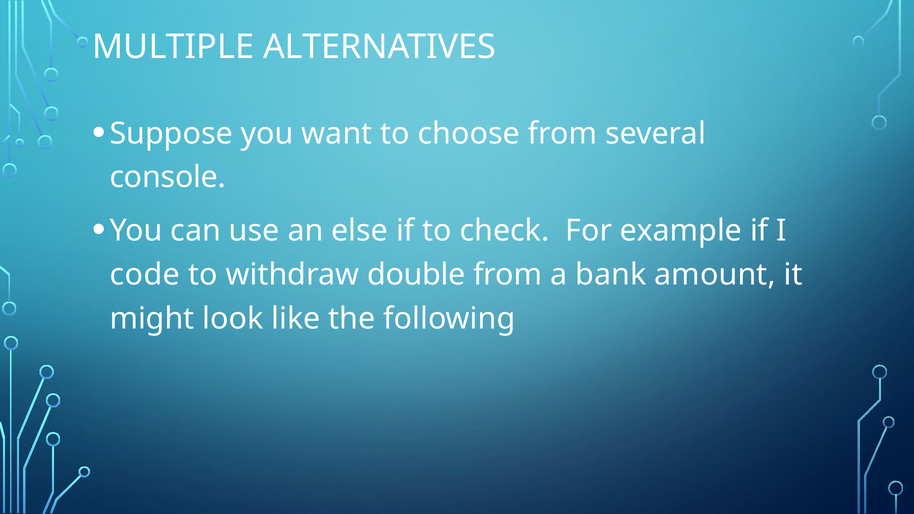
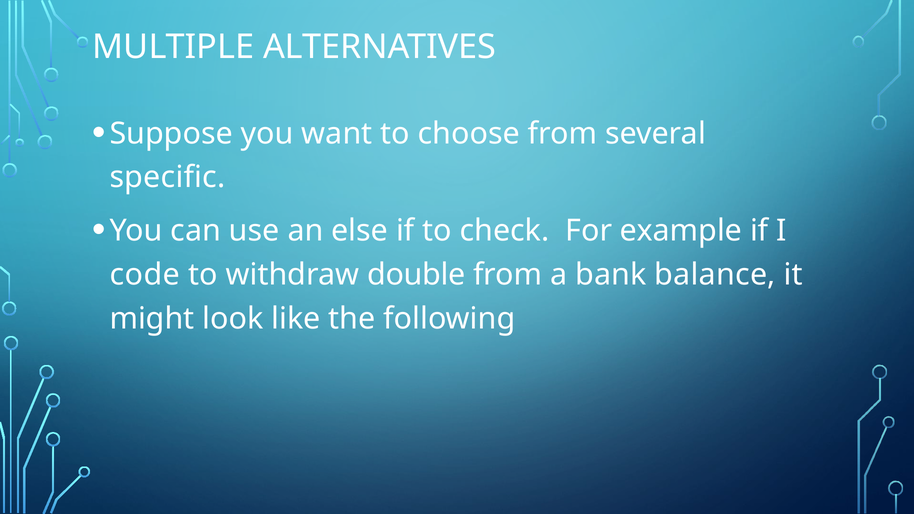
console: console -> specific (167, 177)
amount: amount -> balance (715, 275)
